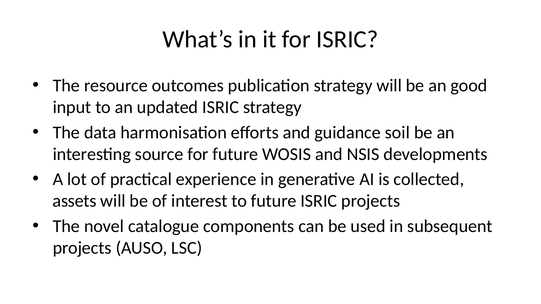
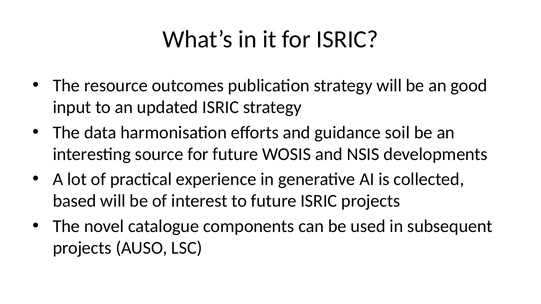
assets: assets -> based (75, 201)
